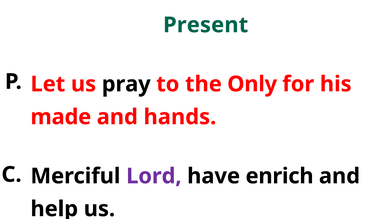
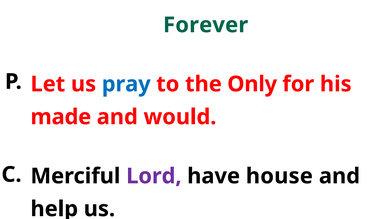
Present: Present -> Forever (206, 25)
pray colour: black -> blue (126, 84)
hands: hands -> would (180, 117)
enrich: enrich -> house (279, 176)
